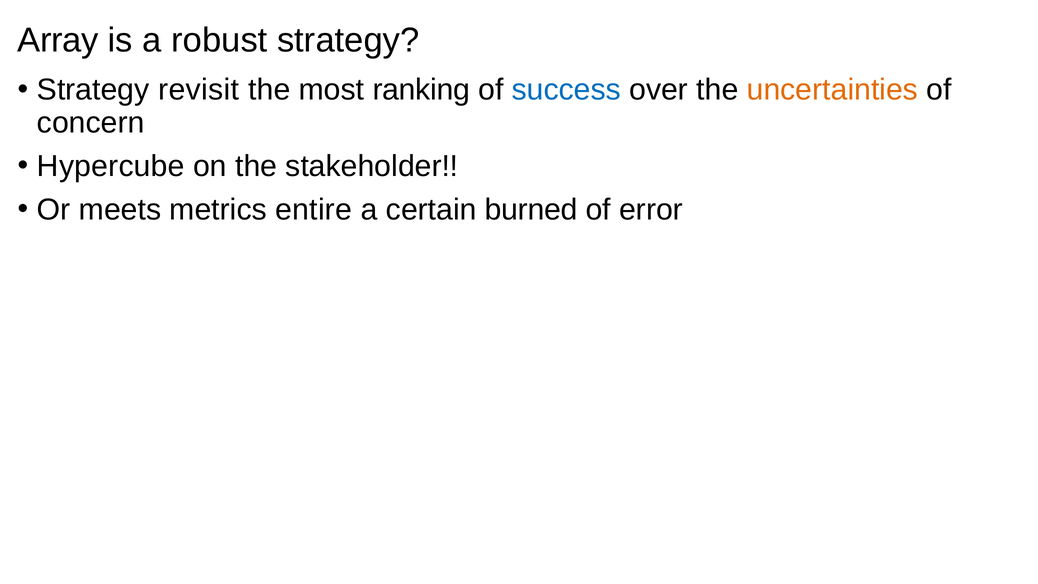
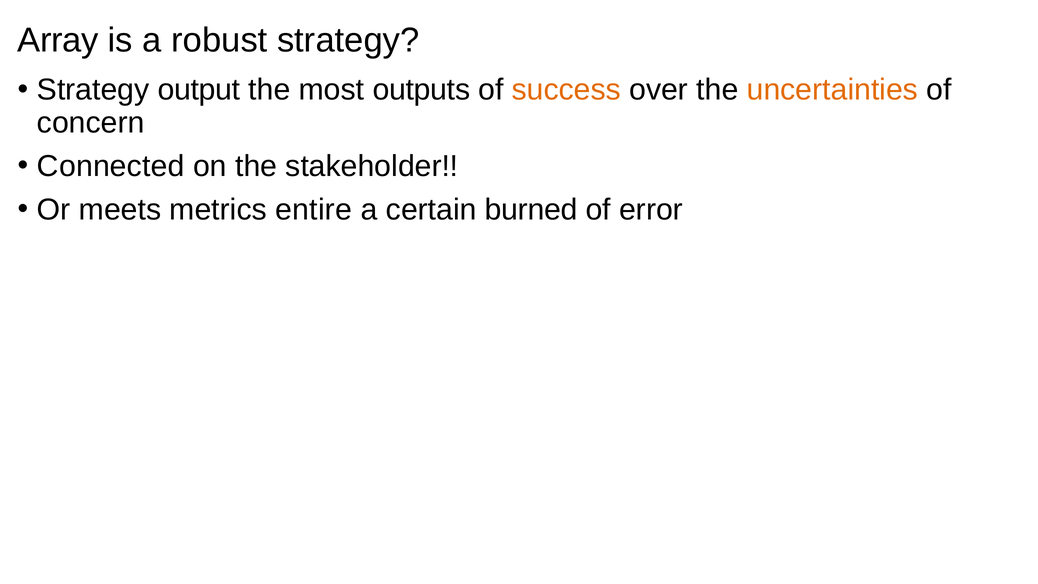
revisit: revisit -> output (199, 90)
ranking: ranking -> outputs (421, 90)
success colour: blue -> orange (566, 90)
Hypercube: Hypercube -> Connected (111, 166)
